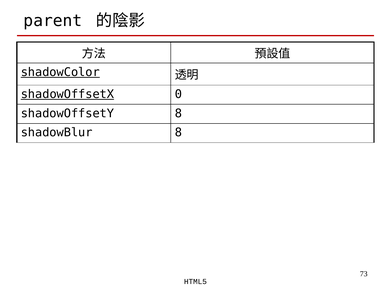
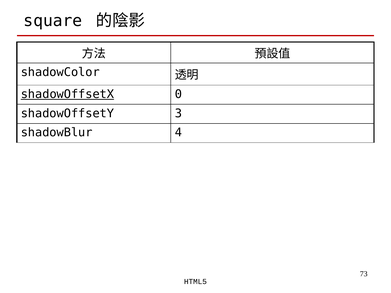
parent: parent -> square (53, 21)
shadowColor underline: present -> none (60, 72)
shadowOffsetY 8: 8 -> 3 (178, 113)
shadowBlur 8: 8 -> 4 (178, 133)
